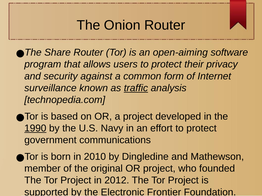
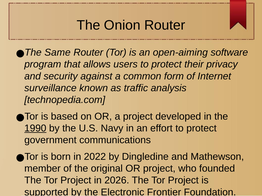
Share: Share -> Same (57, 53)
traffic underline: present -> none (136, 88)
2010: 2010 -> 2022 (95, 157)
2012: 2012 -> 2026 (117, 181)
